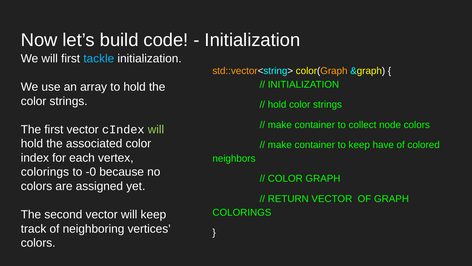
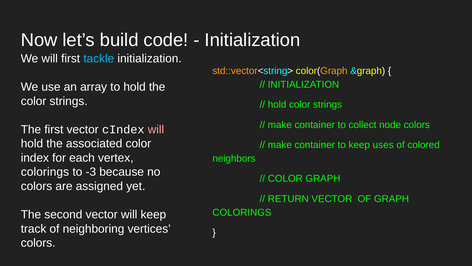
will colour: light green -> pink (156, 129)
have: have -> uses (383, 145)
-0: -0 -> -3 (91, 172)
